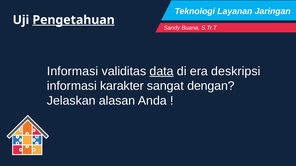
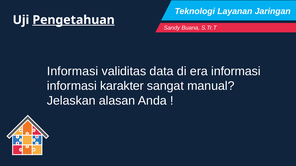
data underline: present -> none (162, 71)
era deskripsi: deskripsi -> informasi (236, 71)
dengan: dengan -> manual (211, 86)
